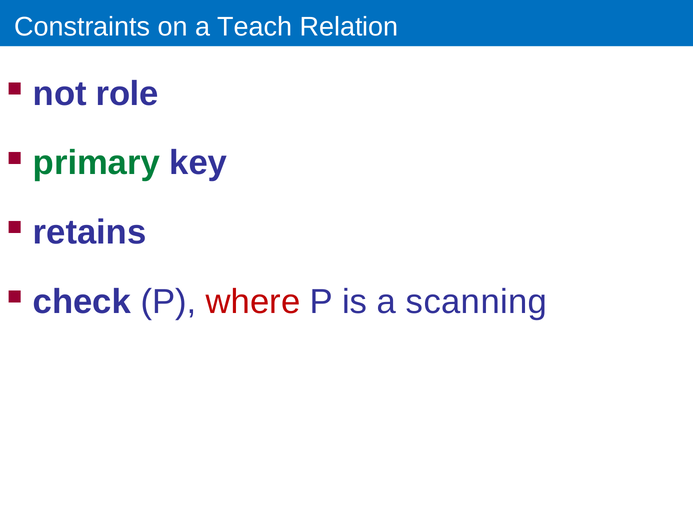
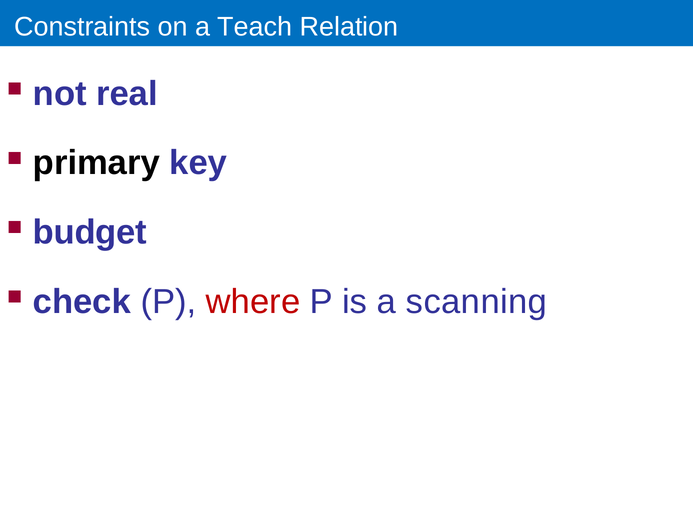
role: role -> real (127, 94)
primary colour: green -> black (96, 163)
retains: retains -> budget (90, 232)
